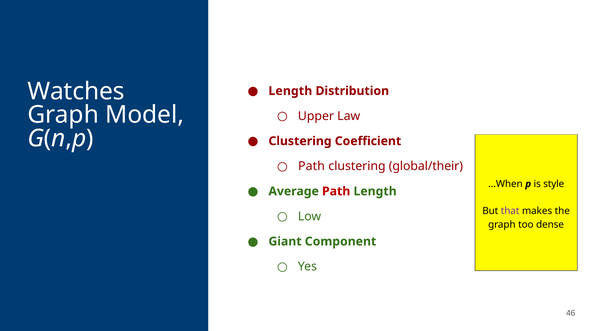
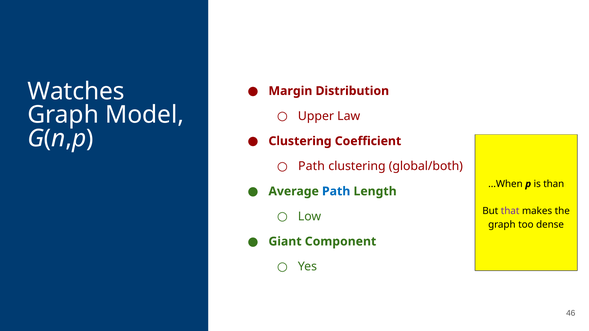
Length: Length -> Margin (290, 91)
global/their: global/their -> global/both (426, 166)
style: style -> than (554, 184)
Path colour: red -> blue (336, 191)
